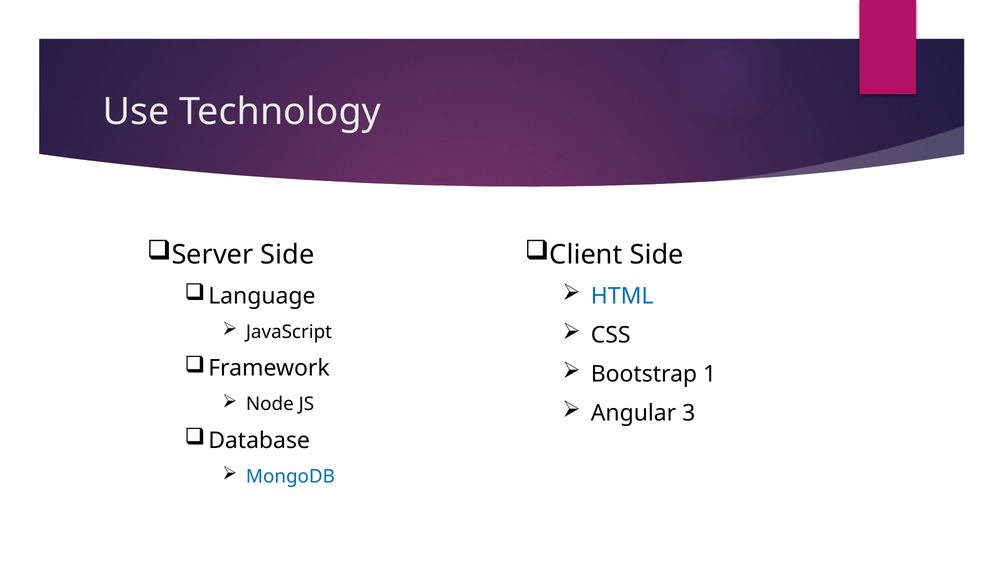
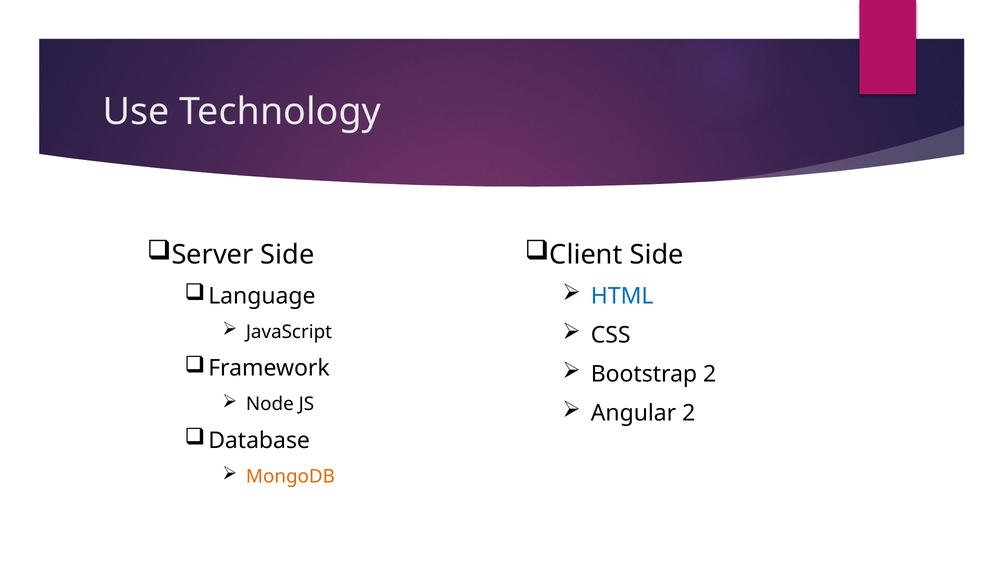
Bootstrap 1: 1 -> 2 (710, 374)
Angular 3: 3 -> 2 (689, 413)
MongoDB colour: blue -> orange (290, 476)
